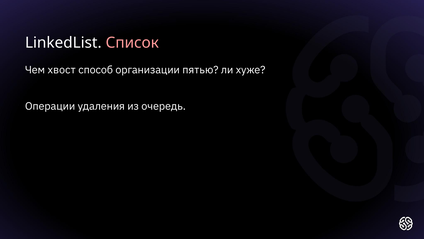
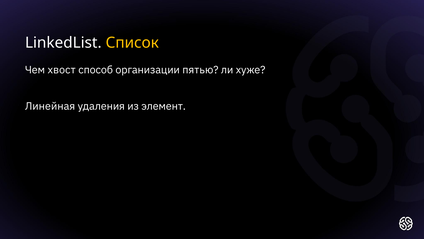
Список colour: pink -> yellow (132, 43)
Операции: Операции -> Линейная (50, 106)
очередь: очередь -> элемент (164, 106)
